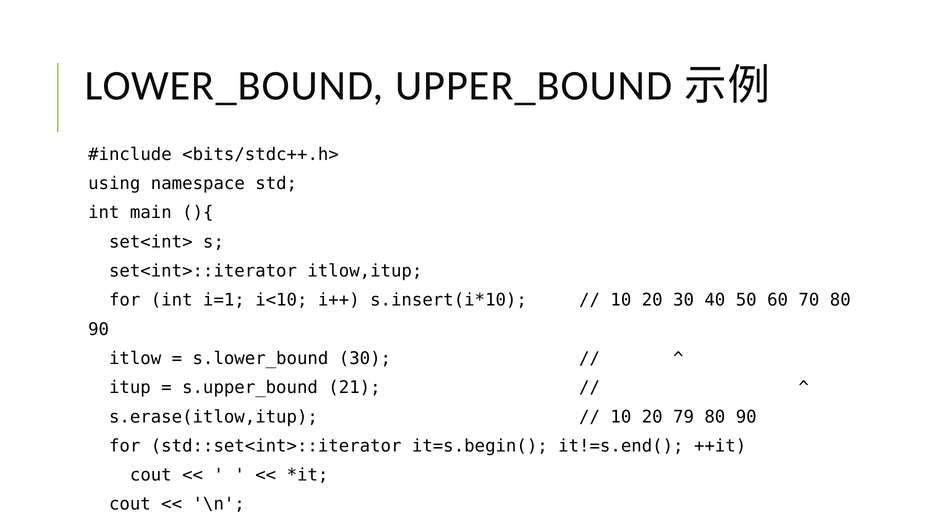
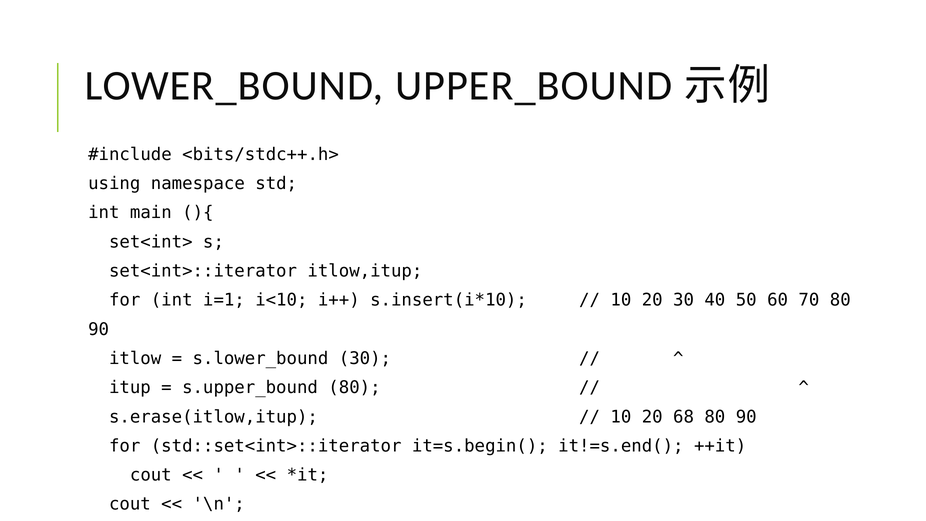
s.upper_bound 21: 21 -> 80 (354, 388)
79: 79 -> 68 (684, 417)
